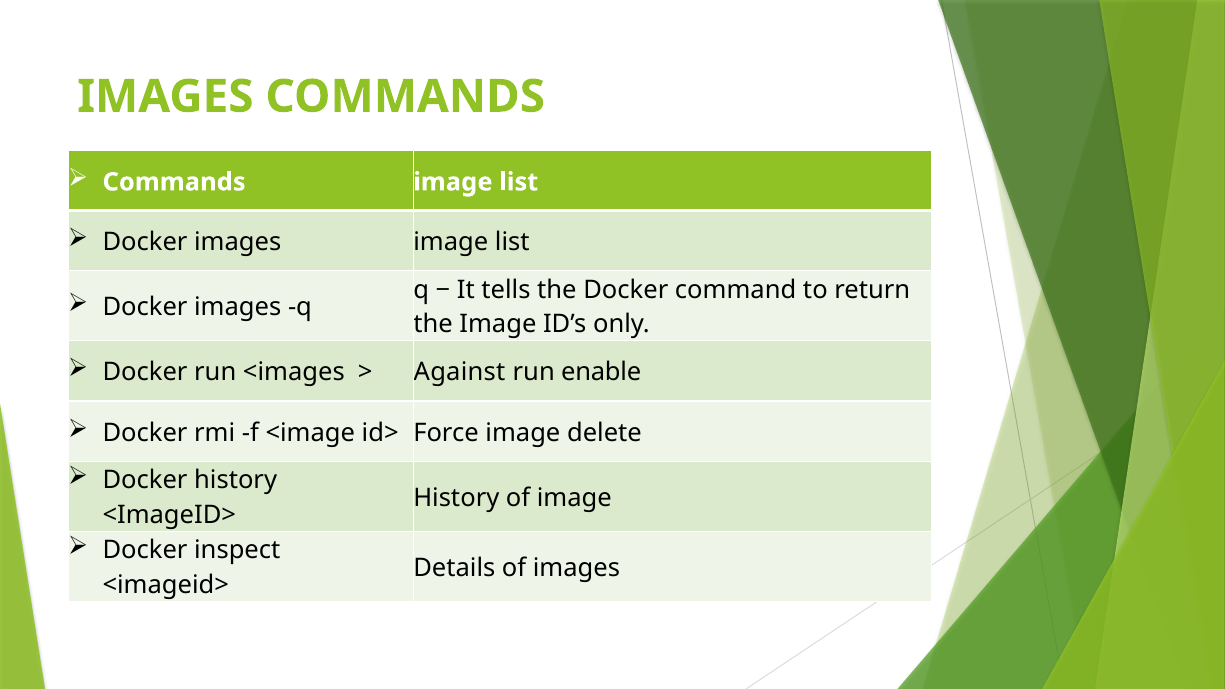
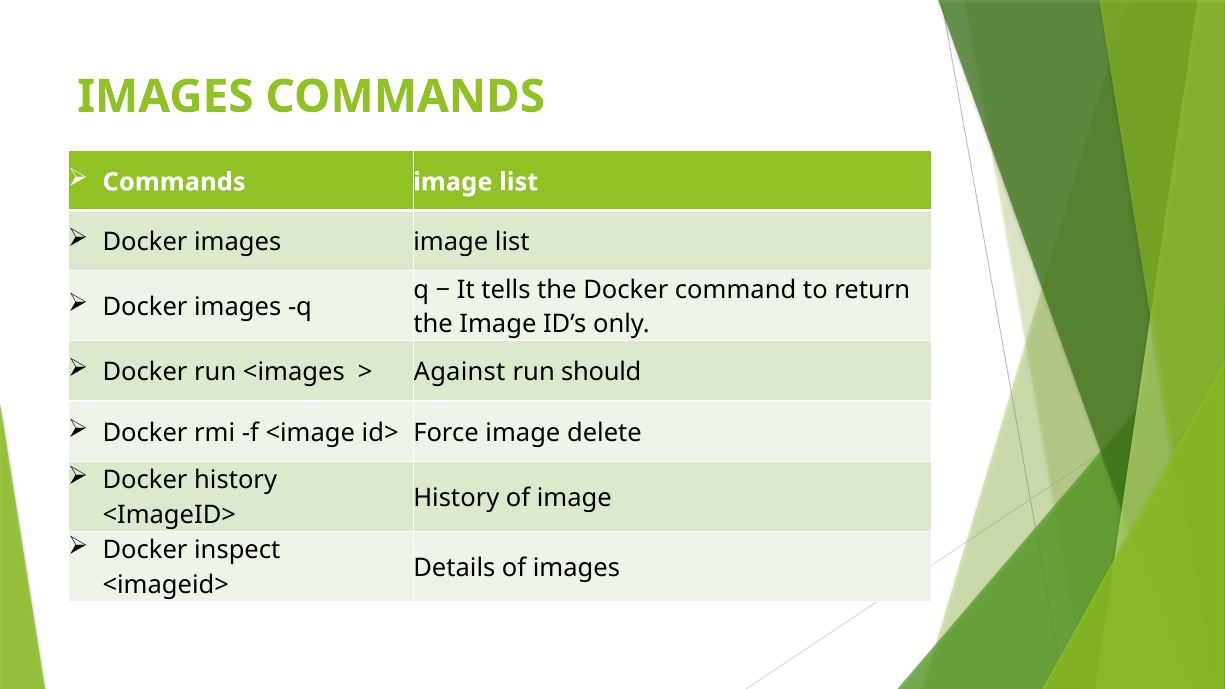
enable: enable -> should (601, 372)
